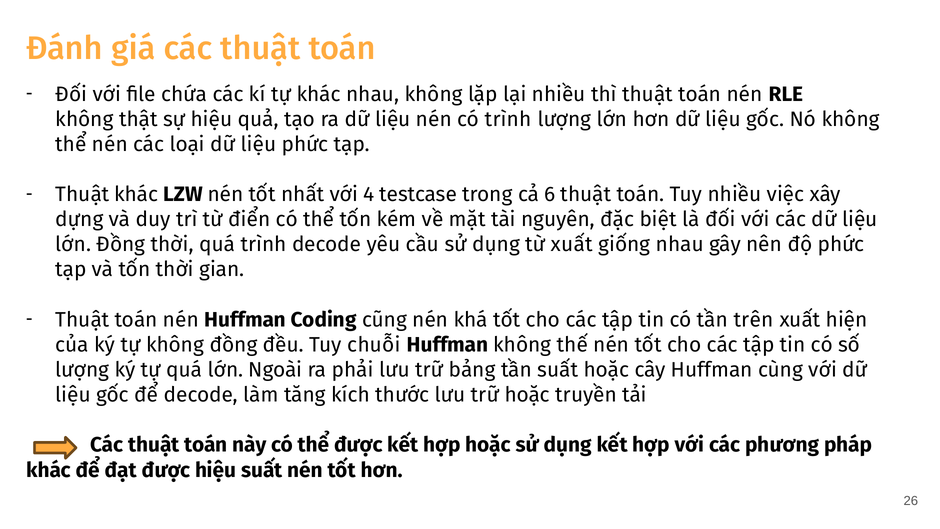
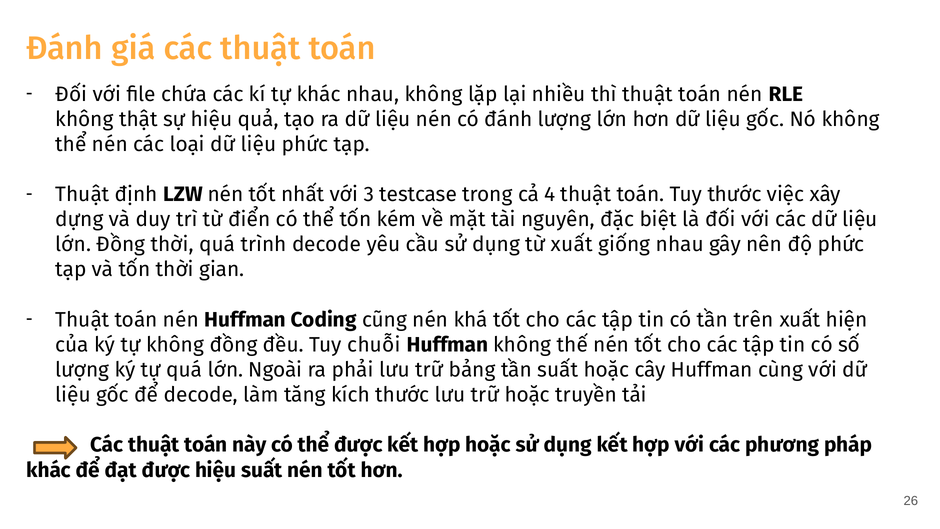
có trình: trình -> đánh (508, 119)
Thuật khác: khác -> định (136, 194)
4: 4 -> 3 (369, 194)
6: 6 -> 4 (550, 194)
Tuy nhiều: nhiều -> thước (735, 194)
